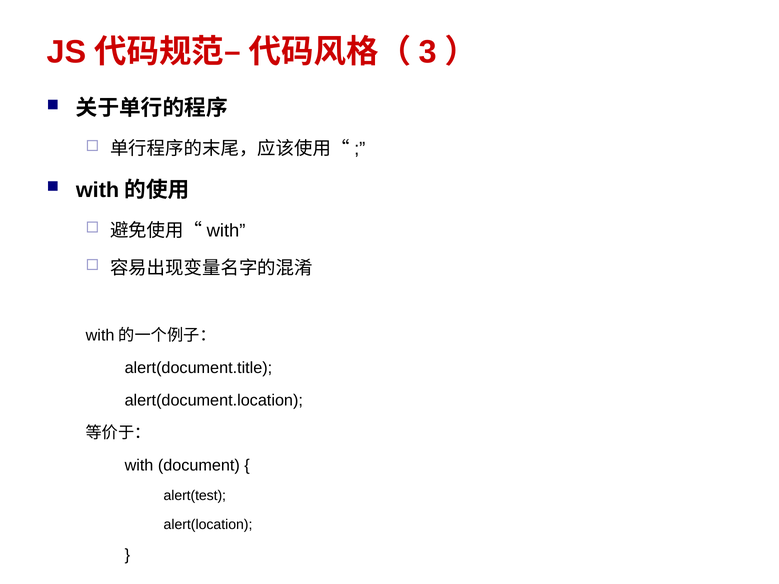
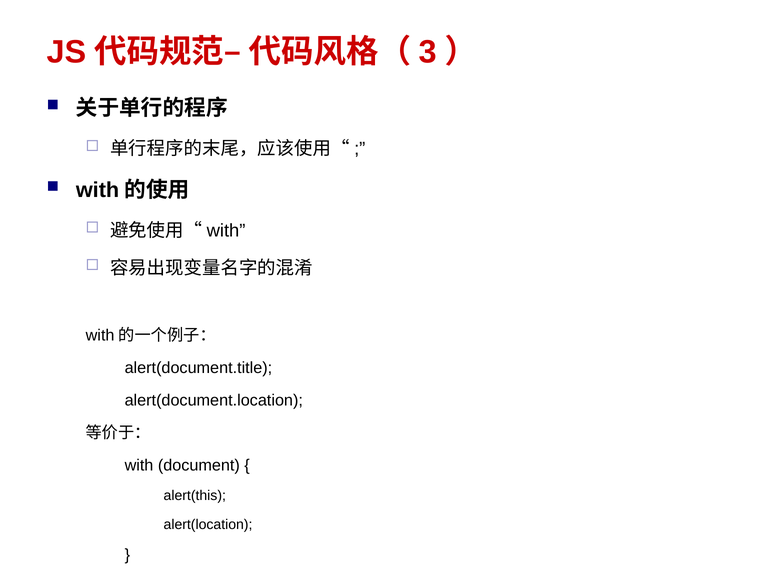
alert(test: alert(test -> alert(this (195, 496)
